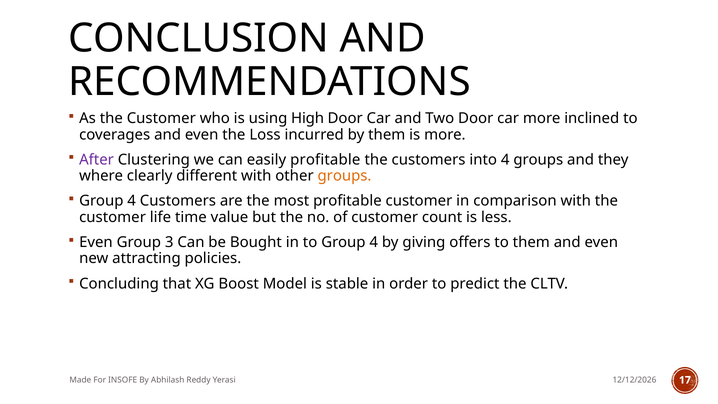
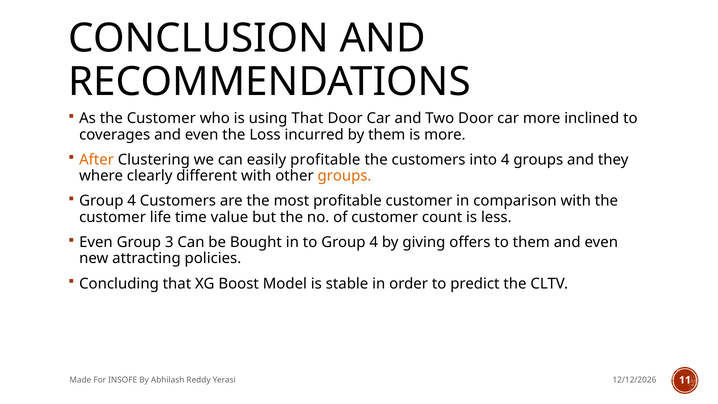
using High: High -> That (307, 118)
After colour: purple -> orange (97, 160)
17: 17 -> 11 (685, 380)
